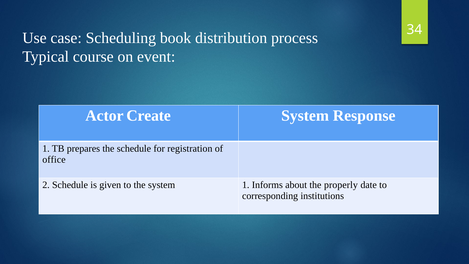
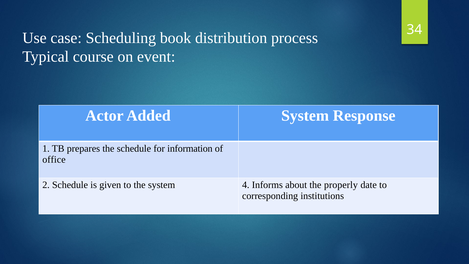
Create: Create -> Added (148, 116)
registration: registration -> information (190, 149)
system 1: 1 -> 4 (246, 185)
